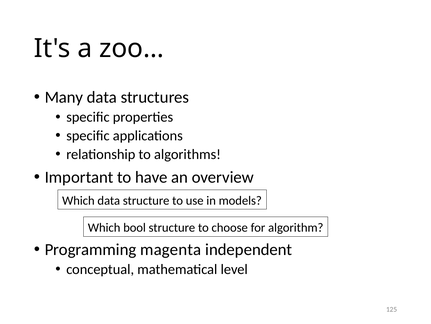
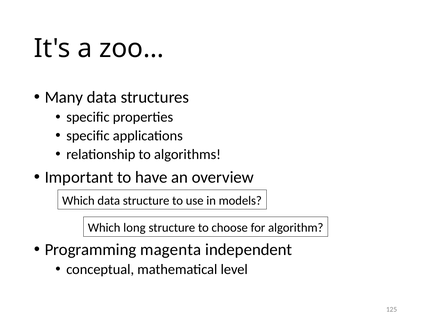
bool: bool -> long (134, 227)
